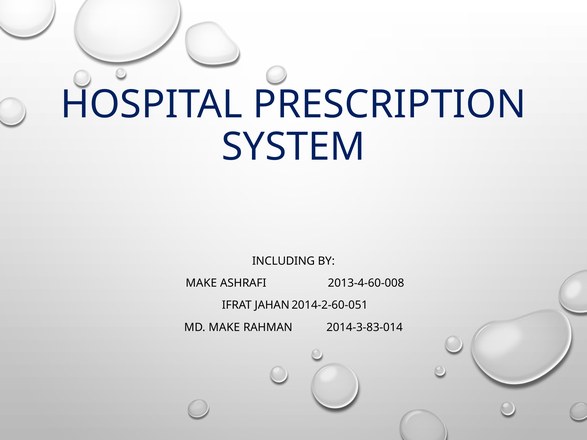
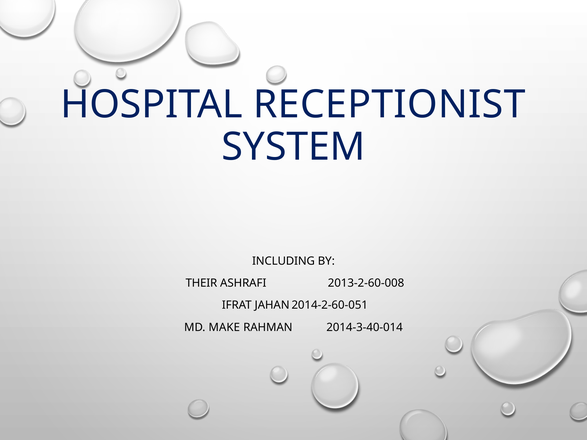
PRESCRIPTION: PRESCRIPTION -> RECEPTIONIST (389, 105)
MAKE: MAKE -> THEIR (201, 283)
2013-4-60-008: 2013-4-60-008 -> 2013-2-60-008 (366, 283)
2014-3-83-014: 2014-3-83-014 -> 2014-3-40-014 (365, 327)
